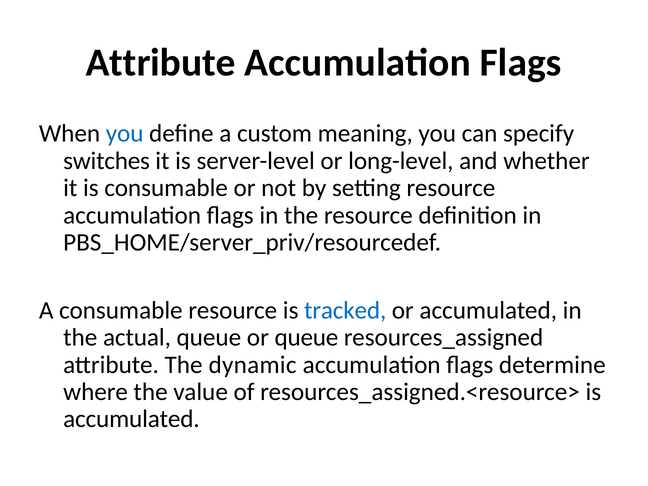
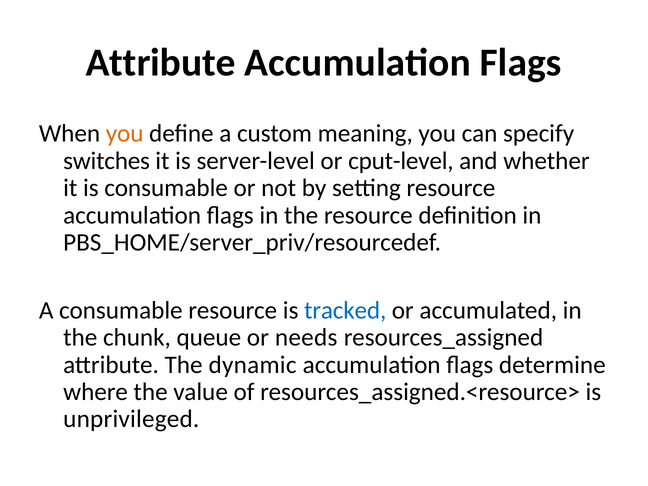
you colour: blue -> orange (125, 134)
long-level: long-level -> cput-level (401, 161)
actual: actual -> chunk (137, 337)
or queue: queue -> needs (306, 337)
accumulated: accumulated -> unprivileged (131, 419)
